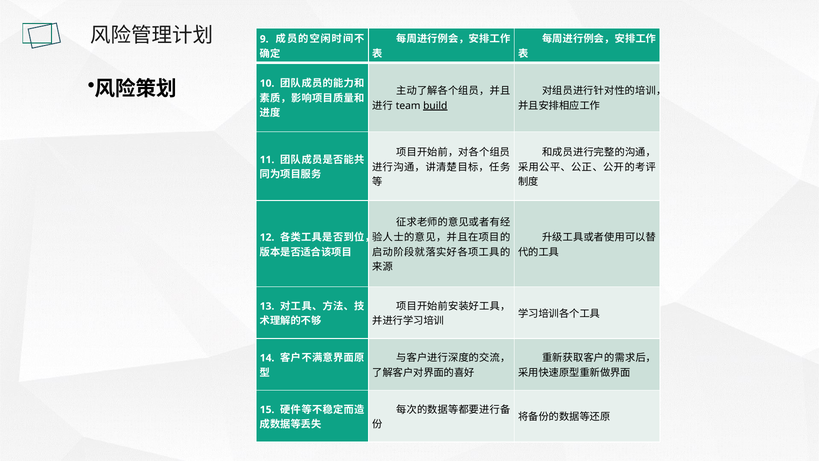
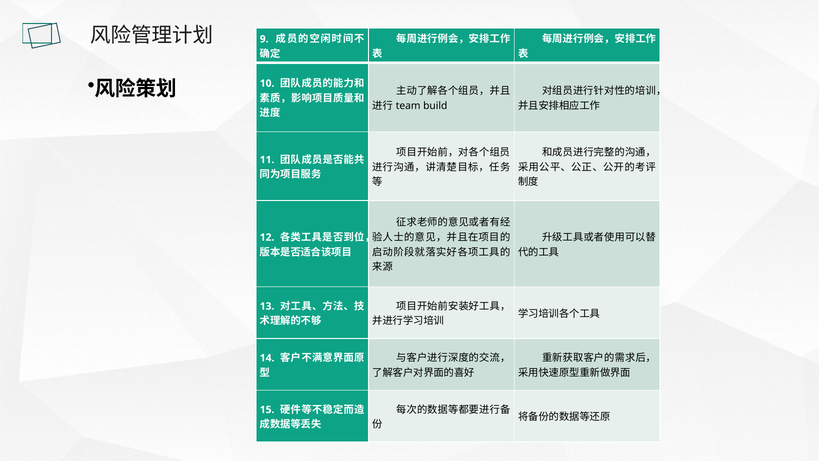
build underline: present -> none (435, 106)
